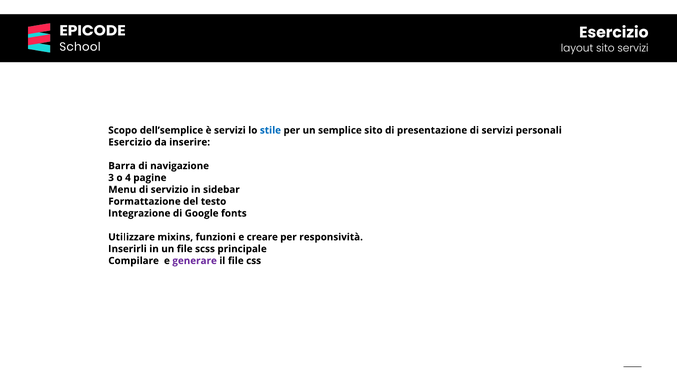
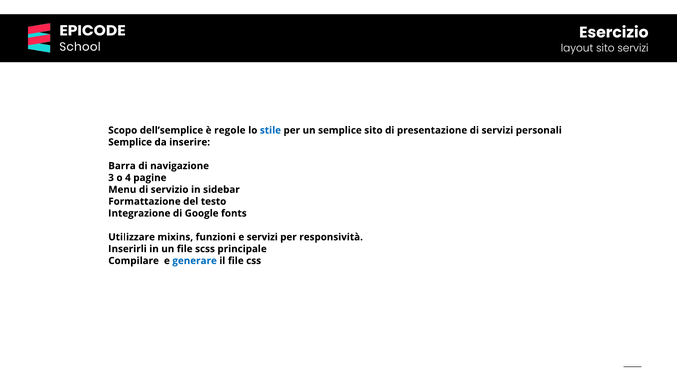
è servizi: servizi -> regole (230, 130)
Esercizio: Esercizio -> Semplice (130, 142)
e creare: creare -> servizi (262, 237)
generare colour: purple -> blue (195, 261)
